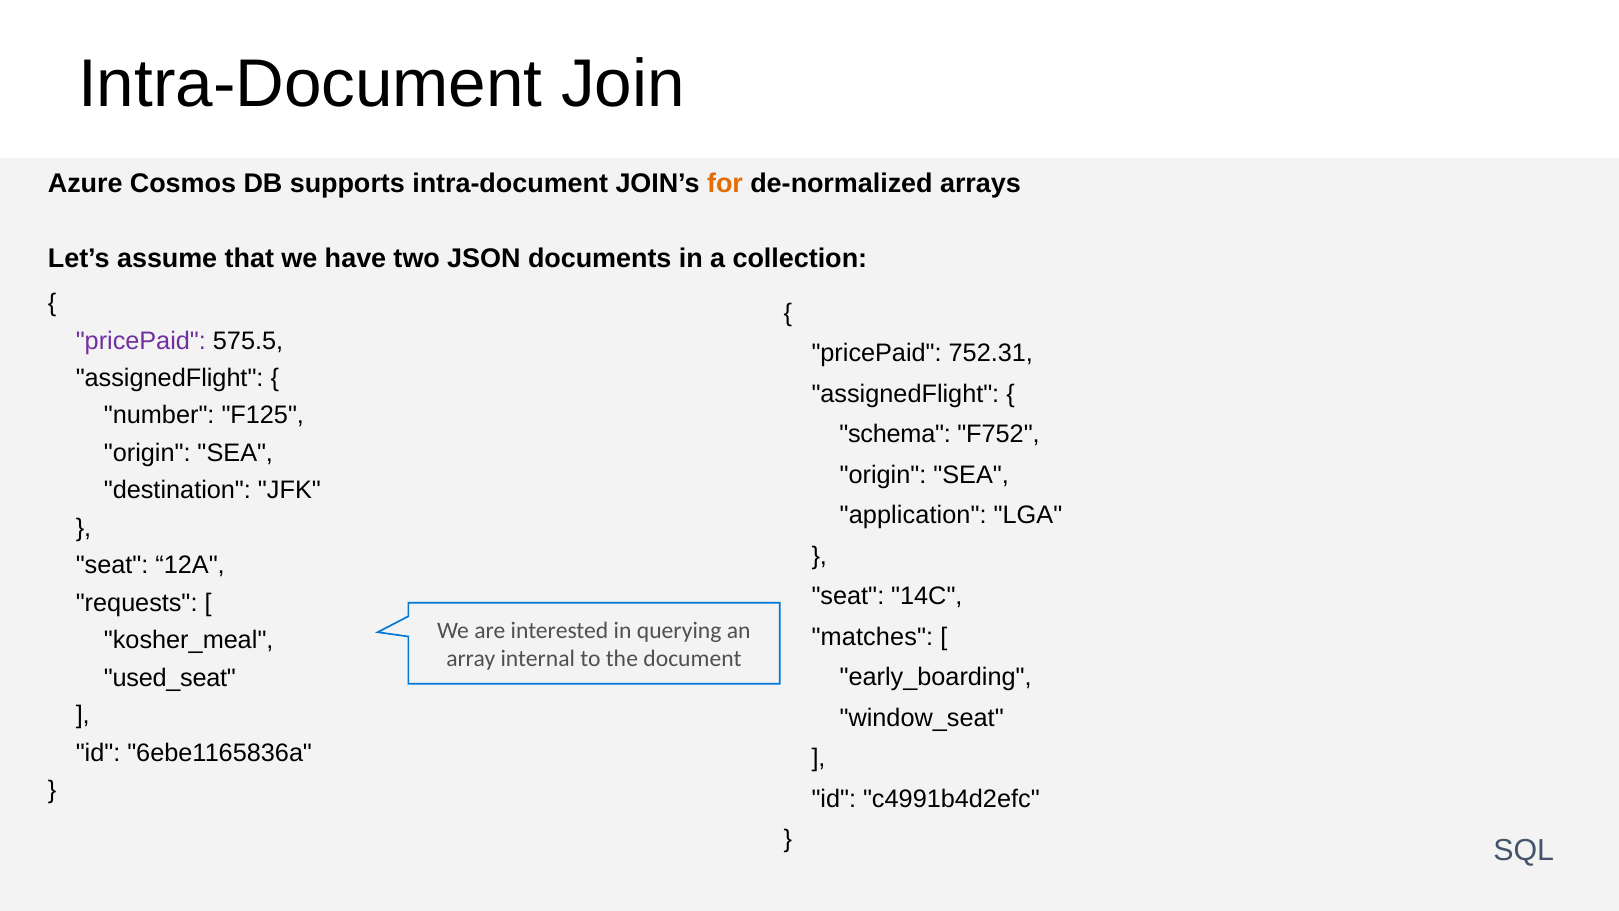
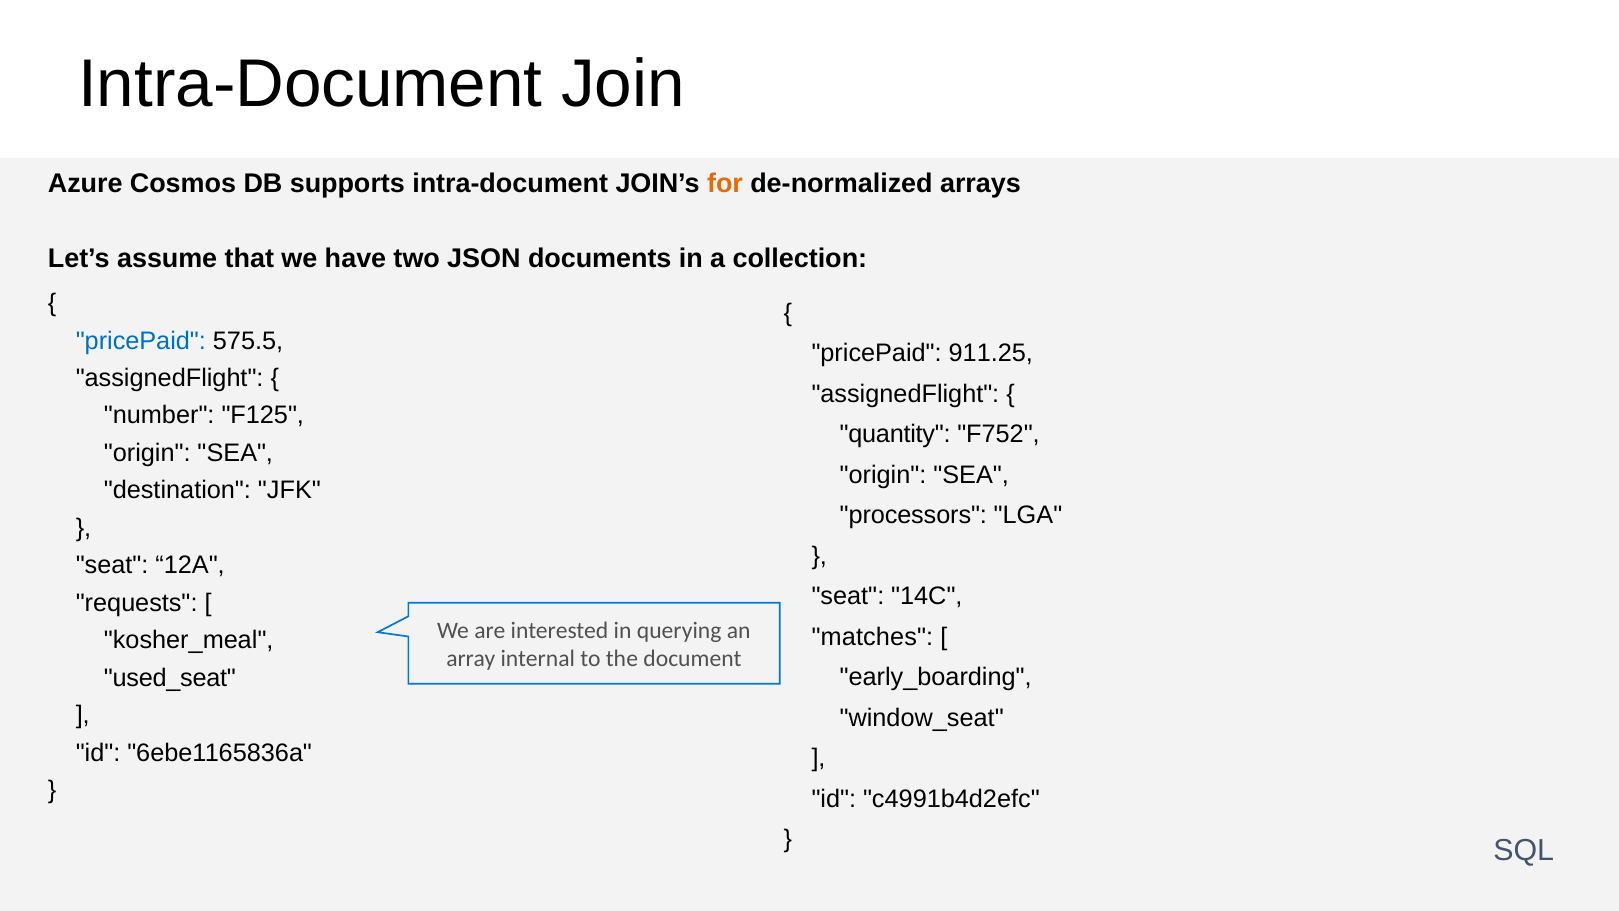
pricePaid colour: purple -> blue (141, 341)
752.31: 752.31 -> 911.25 (991, 353)
schema: schema -> quantity (895, 434)
application: application -> processors (913, 515)
